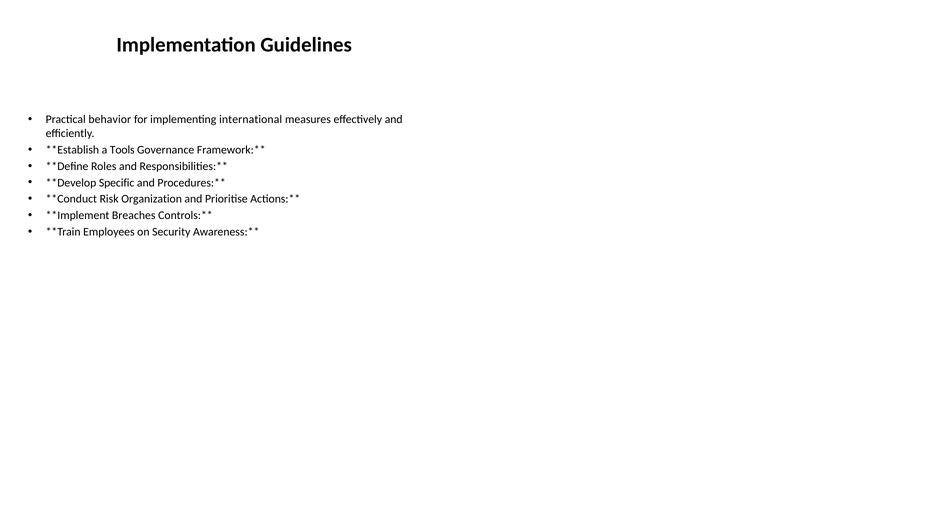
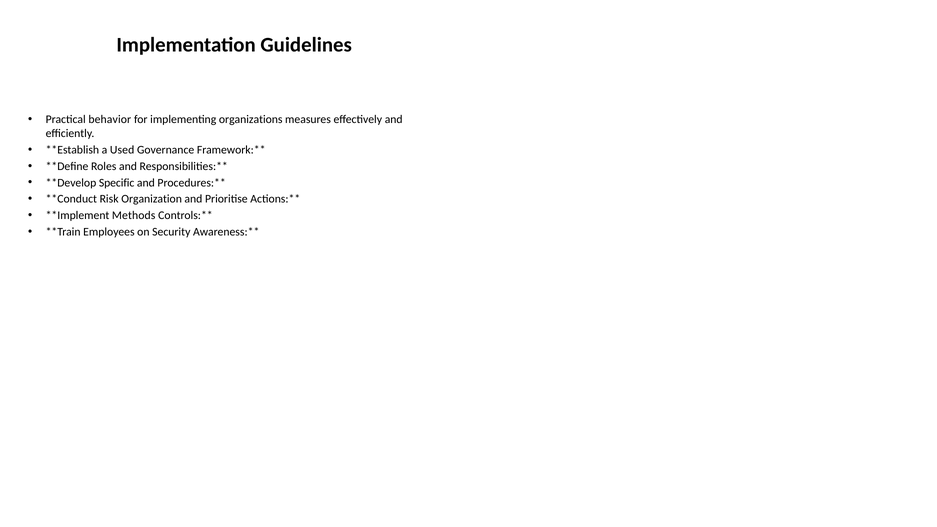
international: international -> organizations (251, 120)
Tools: Tools -> Used (122, 150)
Breaches: Breaches -> Methods (134, 216)
